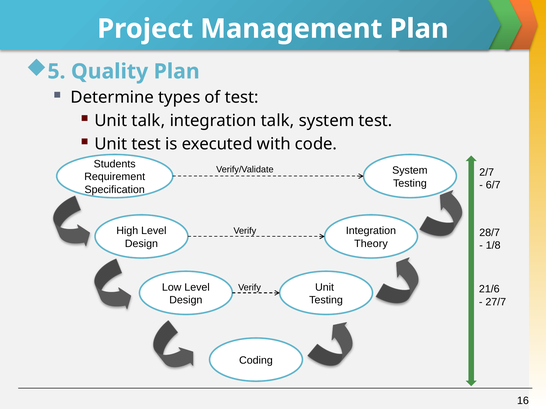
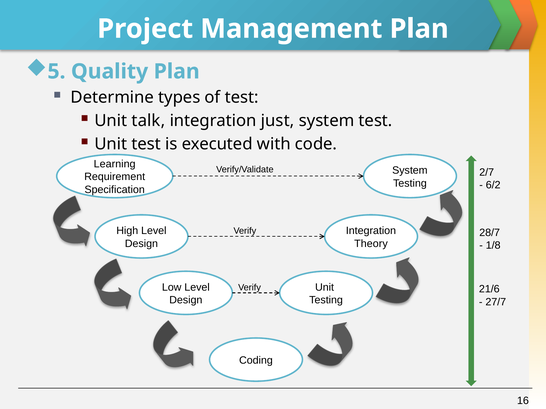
integration talk: talk -> just (278, 121)
Students: Students -> Learning (115, 164)
6/7: 6/7 -> 6/2 (493, 185)
